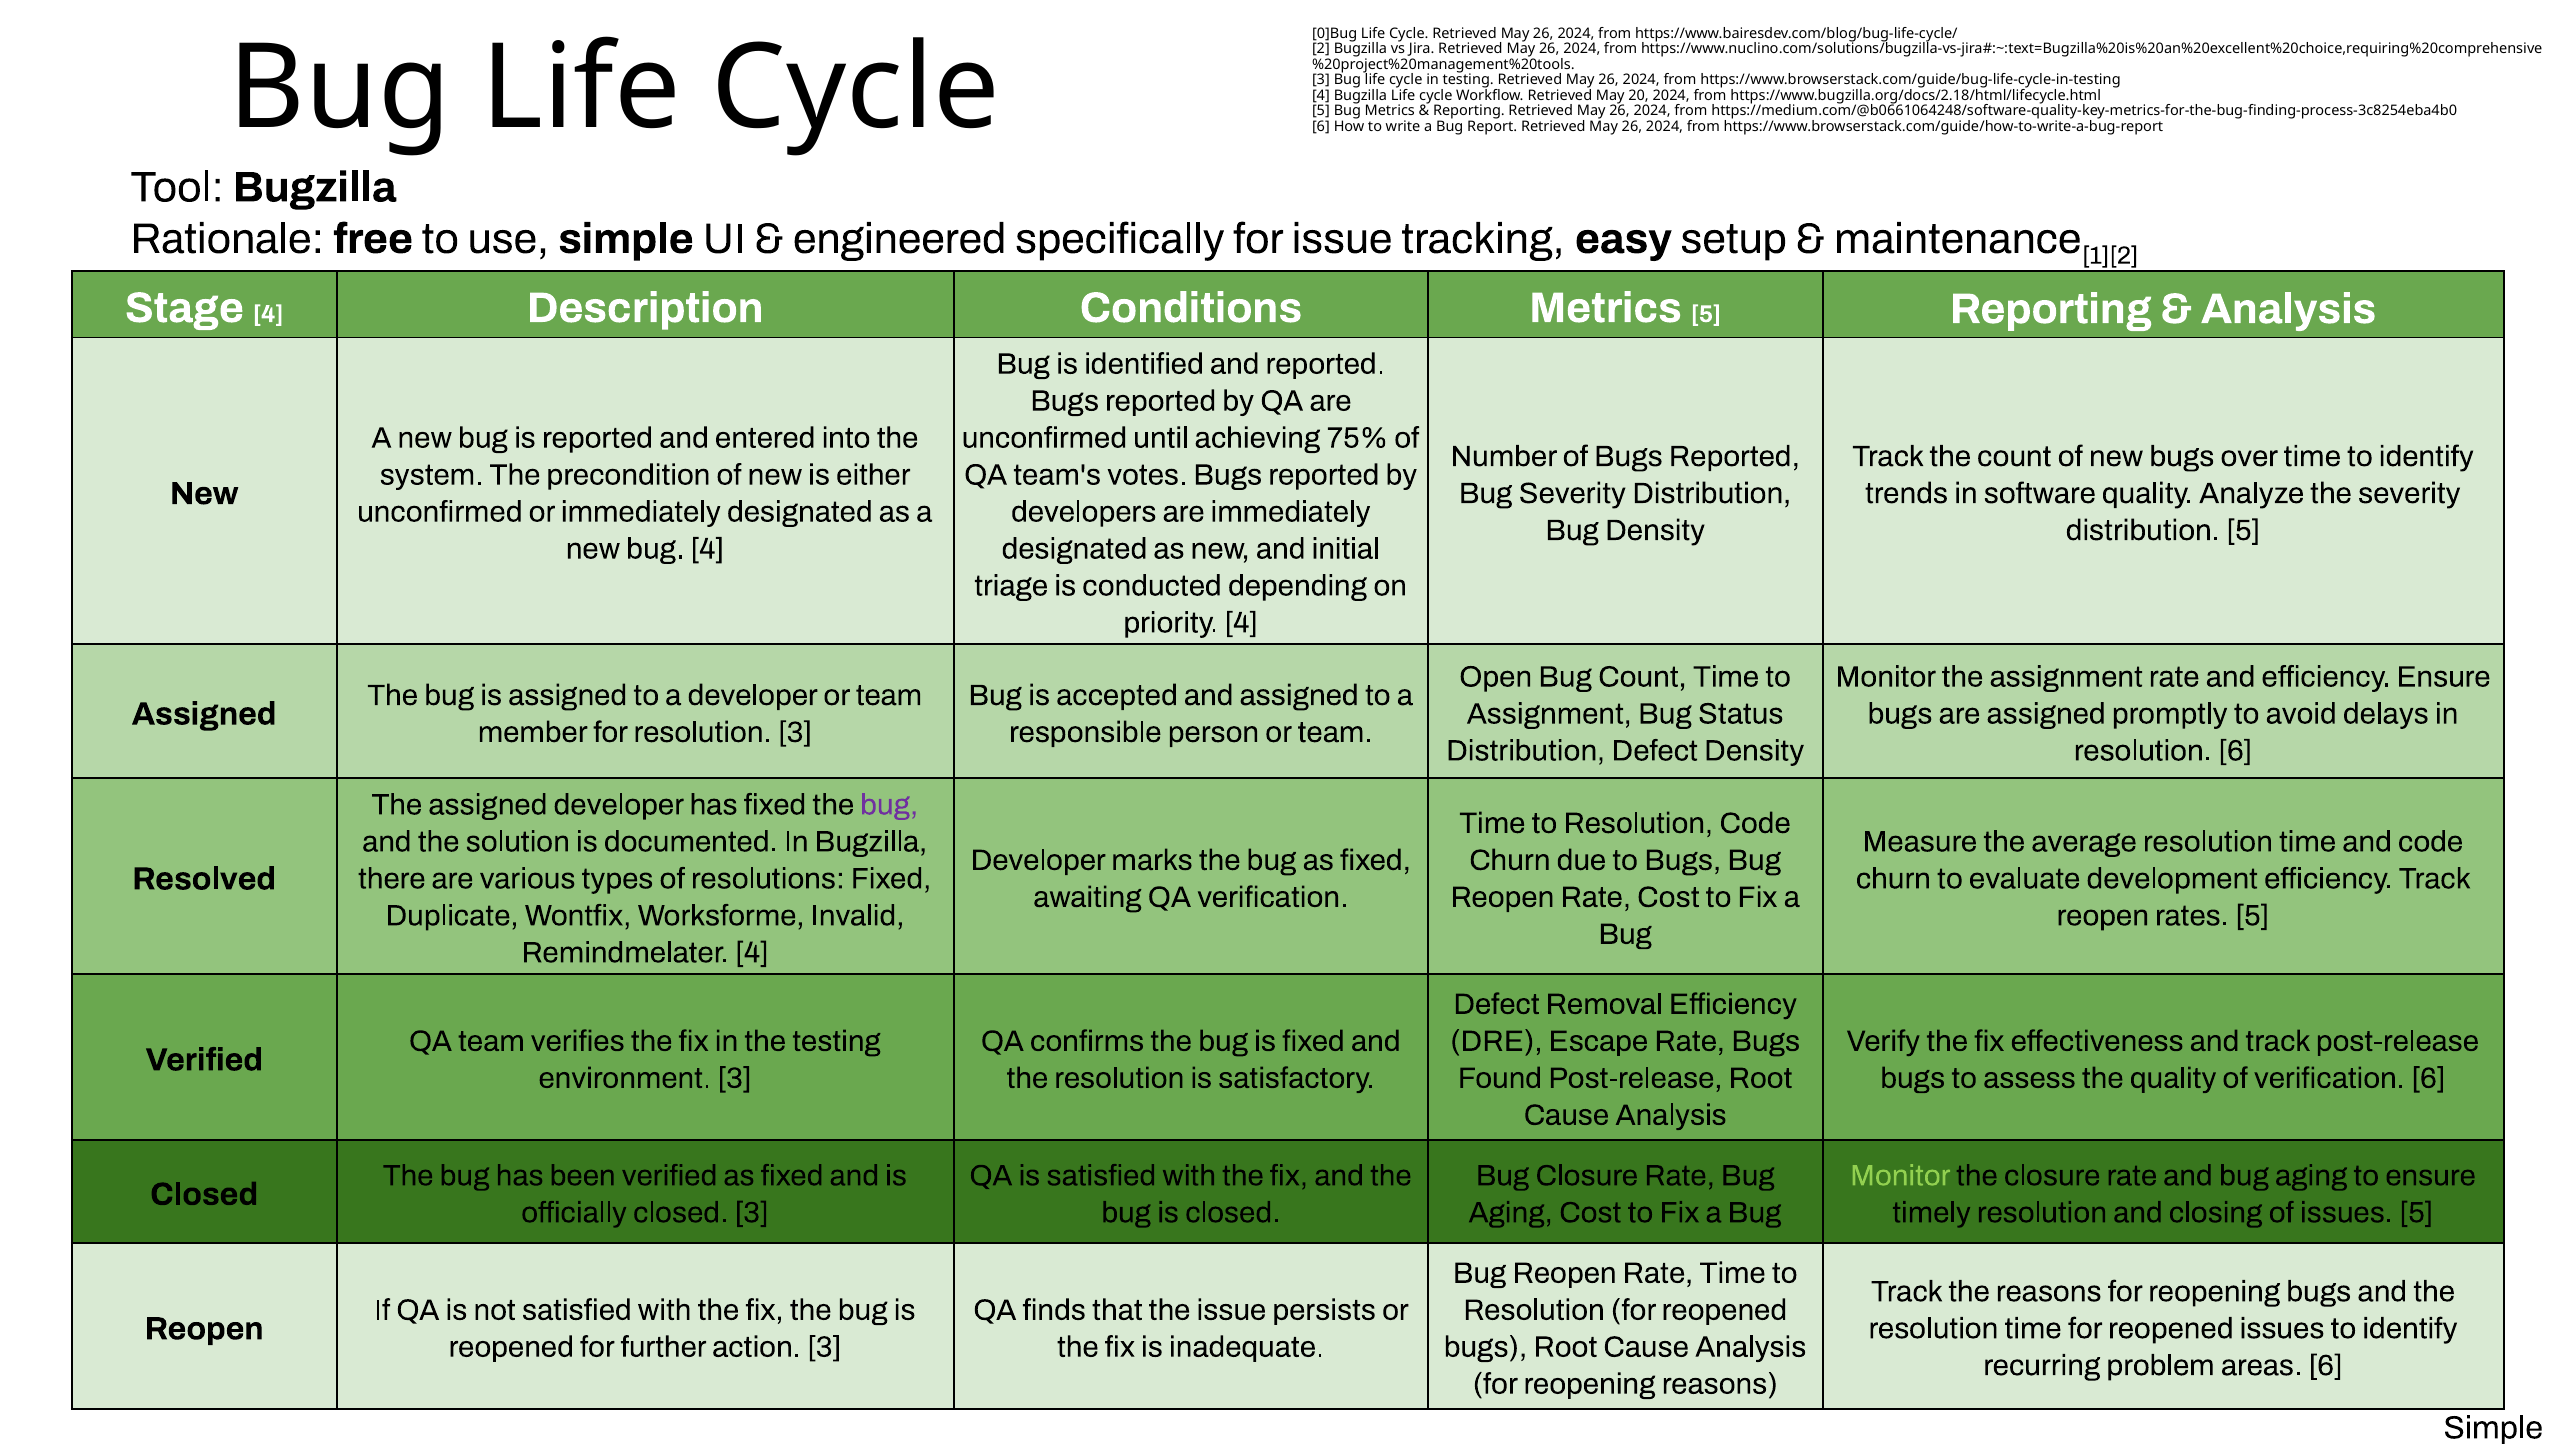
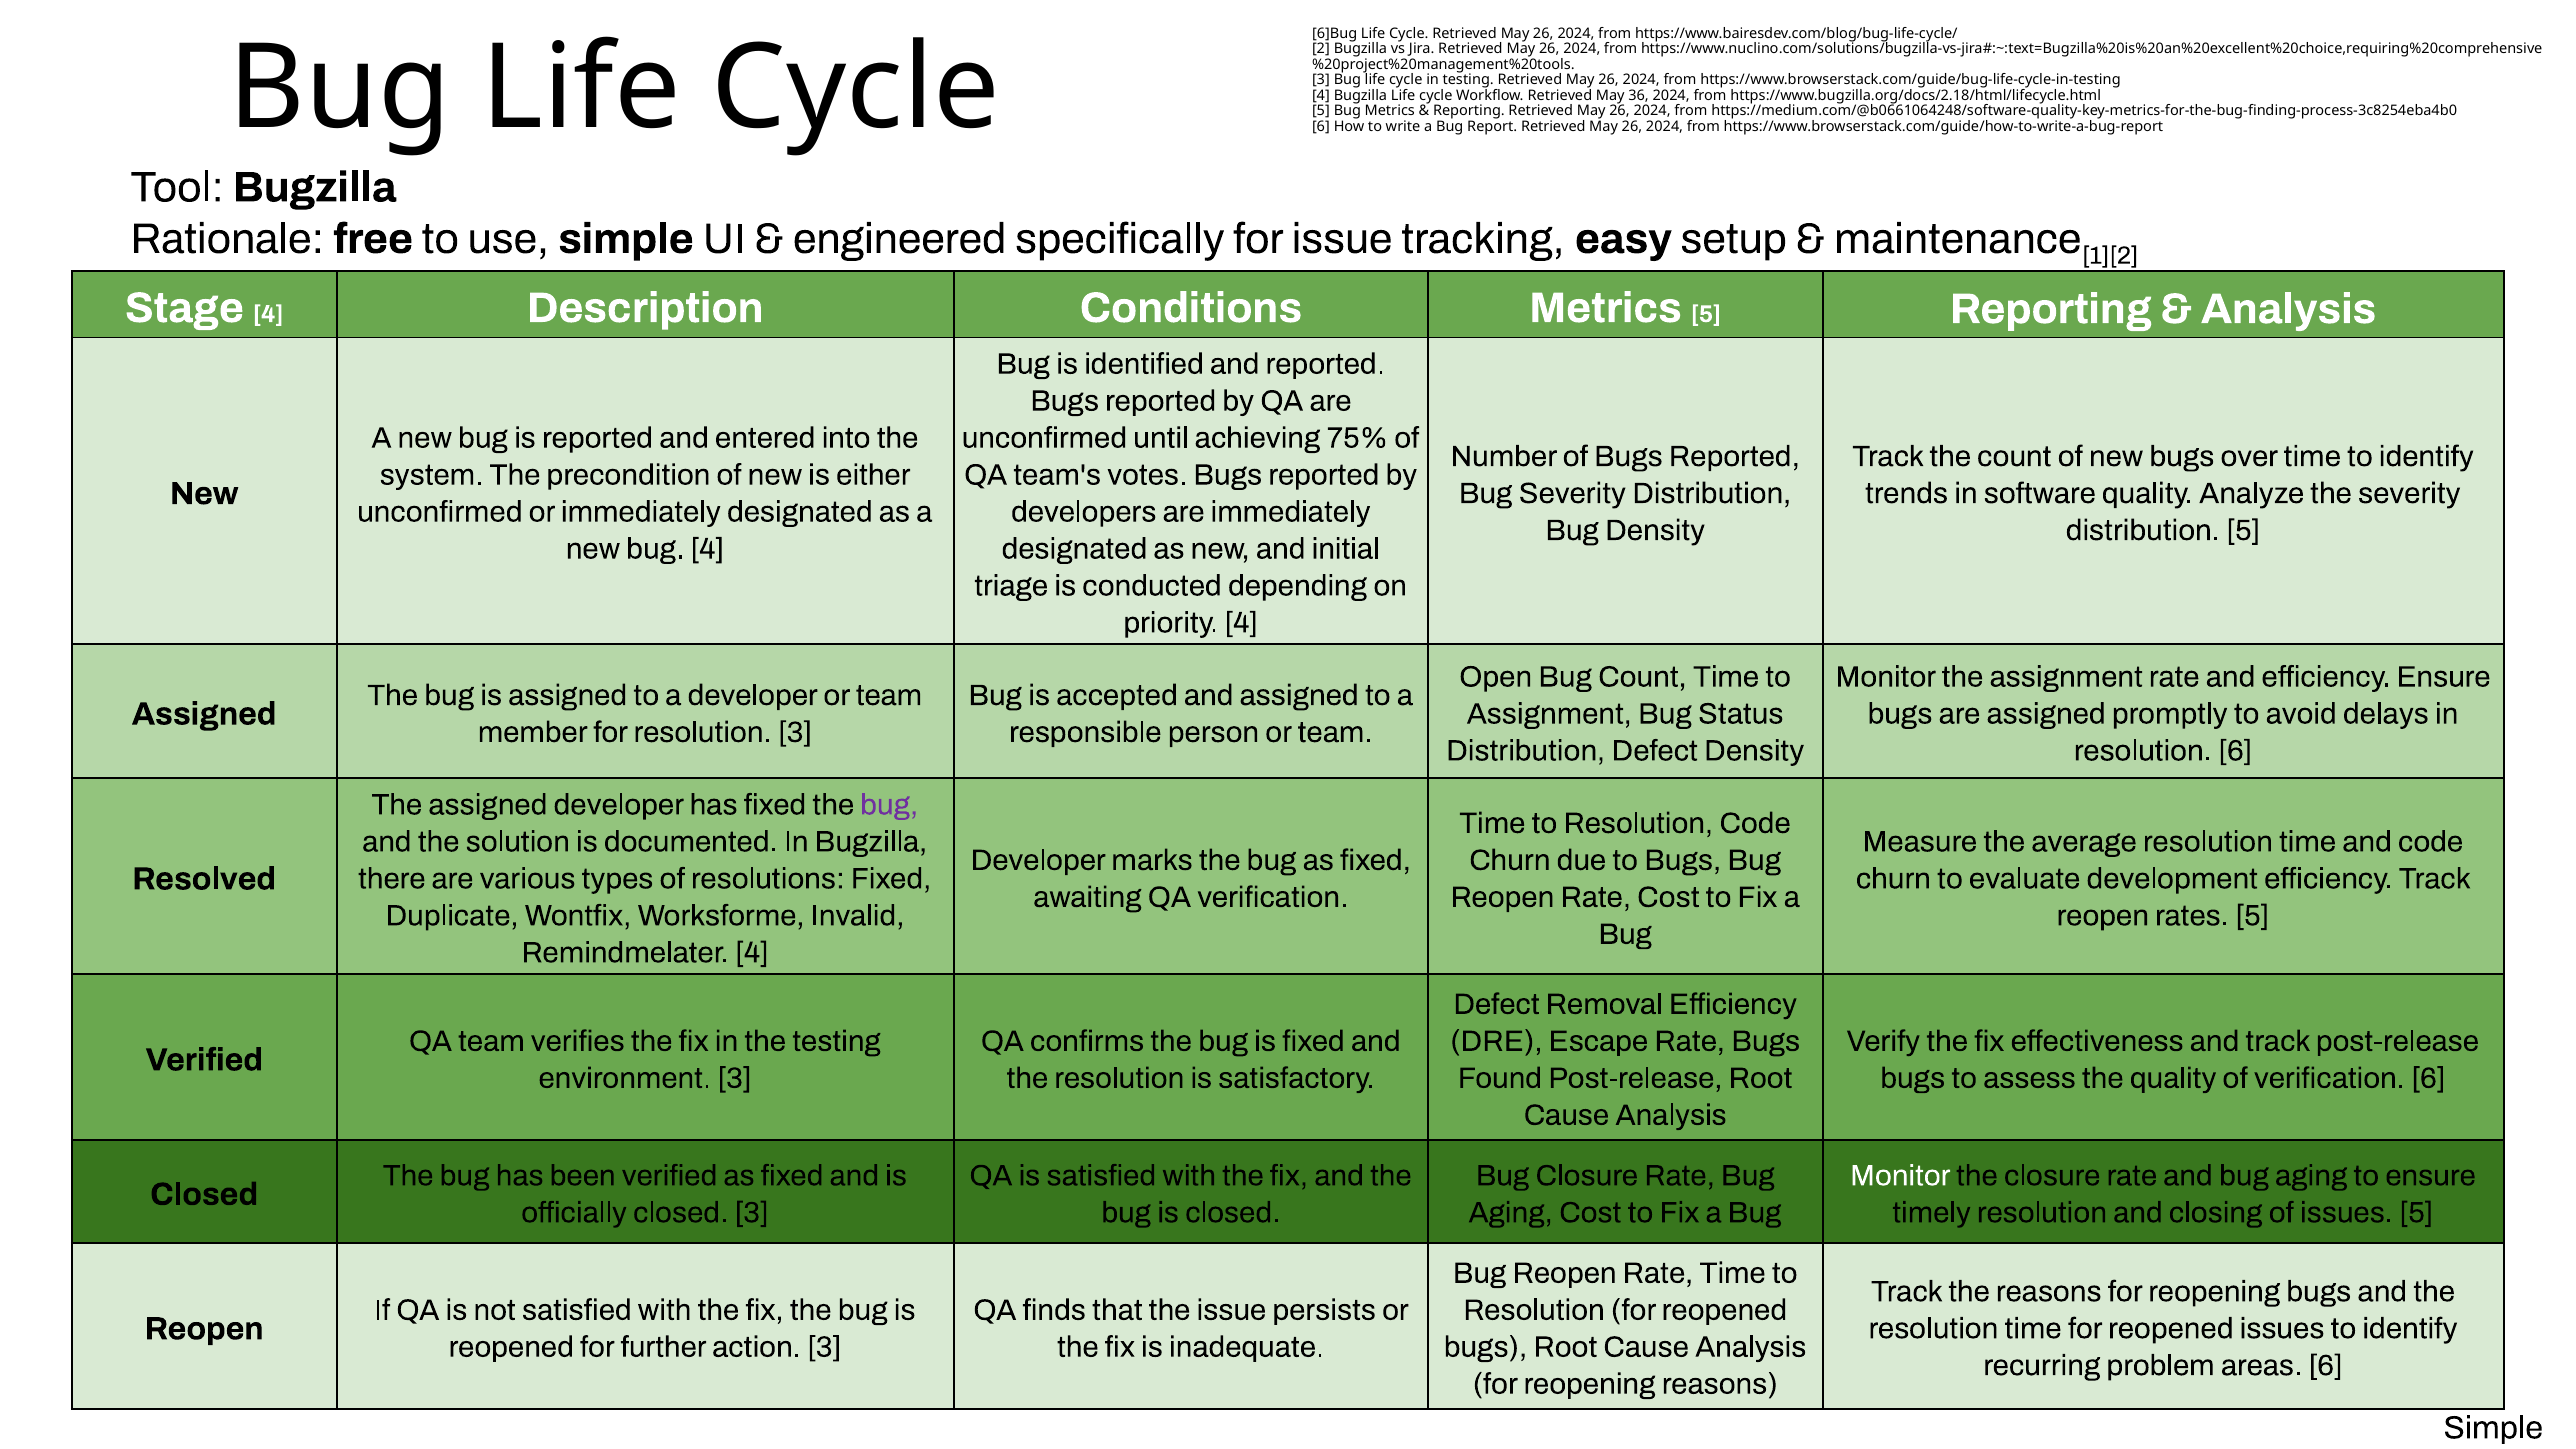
0]Bug: 0]Bug -> 6]Bug (1335, 33)
20: 20 -> 36 (1639, 95)
Monitor colour: light green -> white (1900, 1176)
